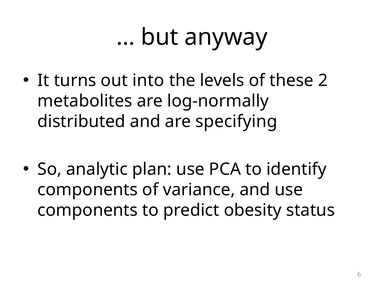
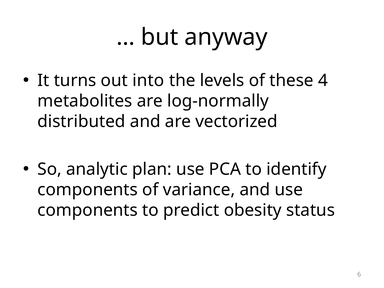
2: 2 -> 4 (323, 81)
specifying: specifying -> vectorized (236, 122)
